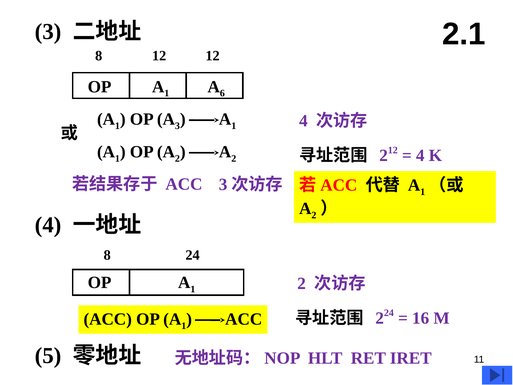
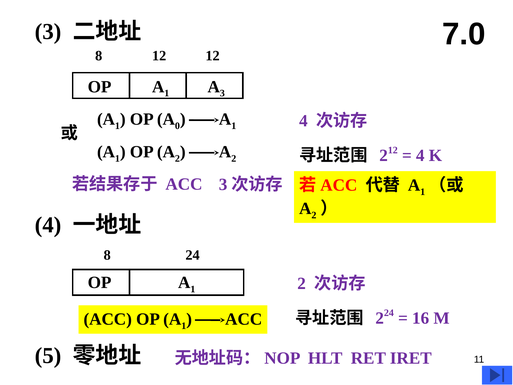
2.1: 2.1 -> 7.0 (464, 34)
6: 6 -> 3 (222, 93)
3: 3 -> 0 (177, 126)
